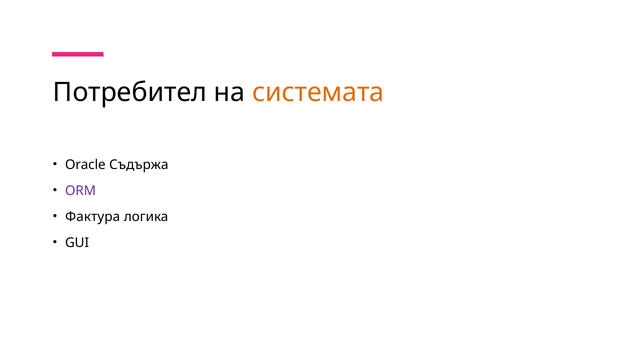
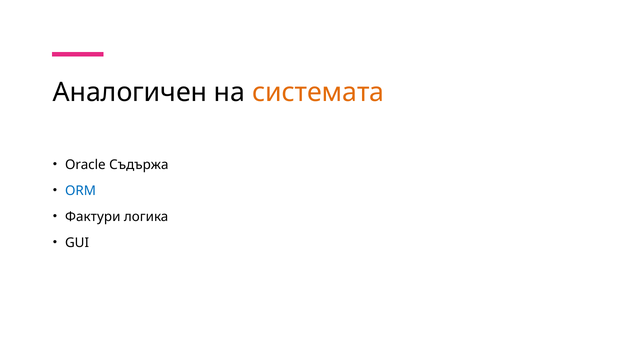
Потребител: Потребител -> Аналогичен (130, 93)
ORM colour: purple -> blue (80, 191)
Фактура: Фактура -> Фактури (93, 217)
